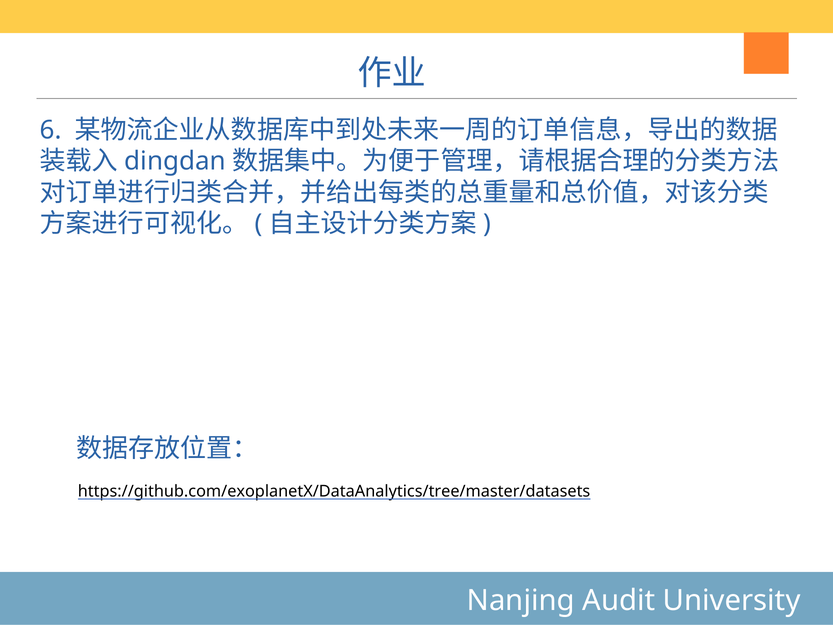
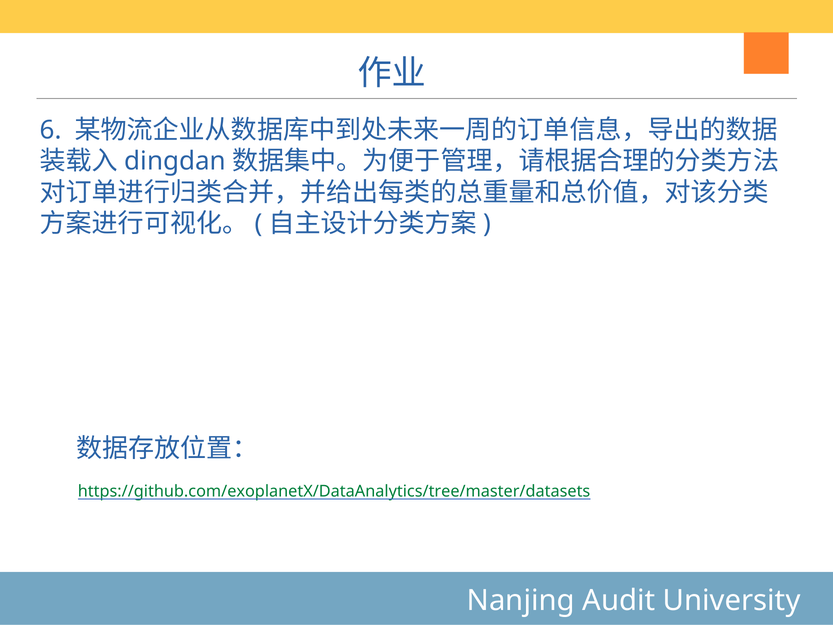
https://github.com/exoplanetX/DataAnalytics/tree/master/datasets colour: black -> green (334, 491)
